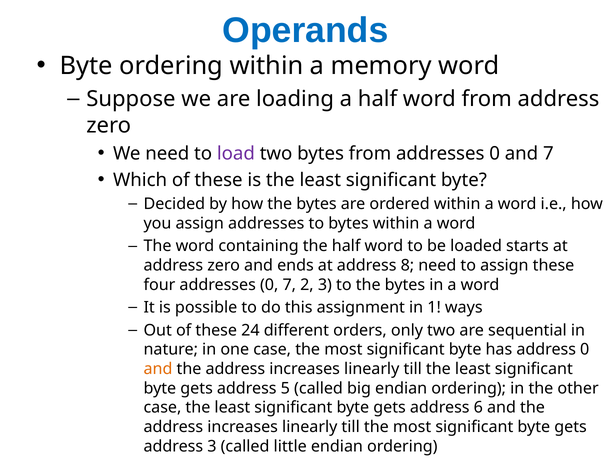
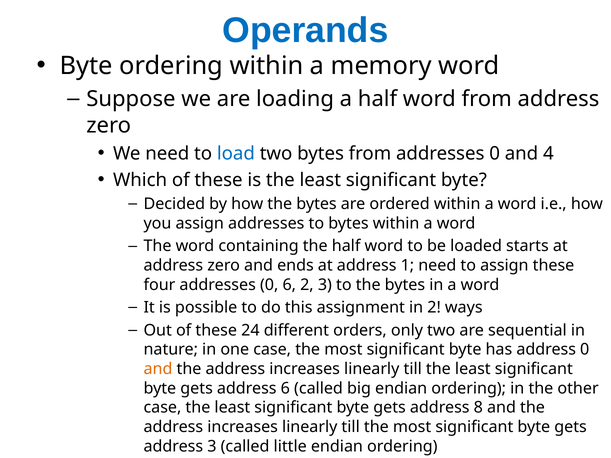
load colour: purple -> blue (236, 154)
and 7: 7 -> 4 (548, 154)
8: 8 -> 1 (407, 266)
0 7: 7 -> 6 (289, 285)
in 1: 1 -> 2 (434, 308)
address 5: 5 -> 6 (285, 388)
6: 6 -> 8 (478, 408)
